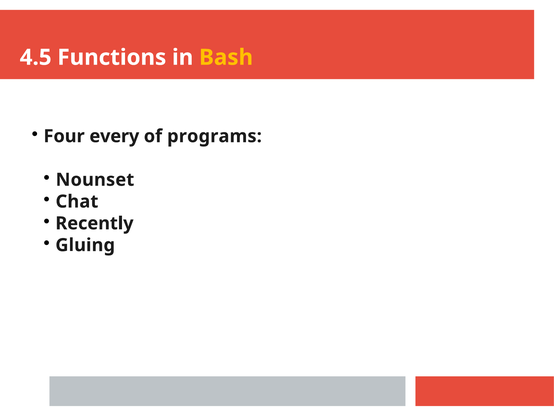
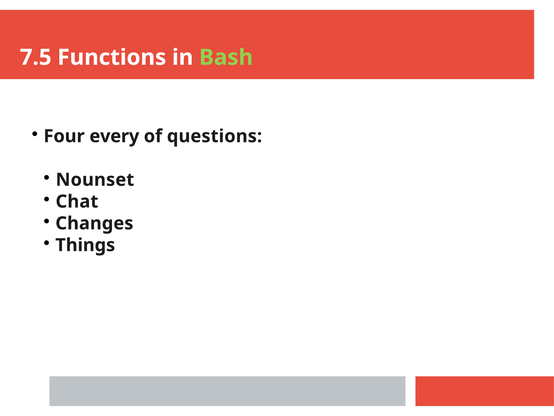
4.5: 4.5 -> 7.5 (36, 57)
Bash colour: yellow -> light green (226, 57)
programs: programs -> questions (214, 136)
Recently: Recently -> Changes (94, 223)
Gluing: Gluing -> Things (85, 245)
